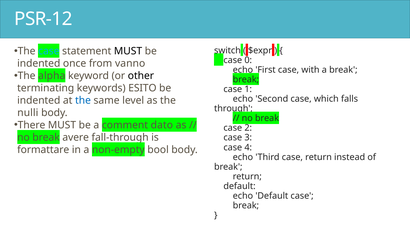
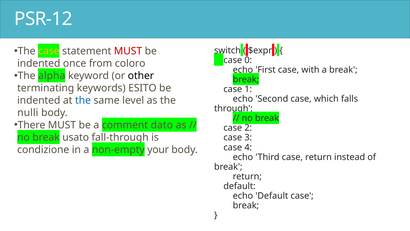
case colour: light blue -> yellow (49, 51)
MUST colour: black -> red (128, 51)
vanno: vanno -> coloro (130, 63)
avere: avere -> usato (76, 137)
formattare: formattare -> condizione (43, 150)
bool: bool -> your (158, 150)
